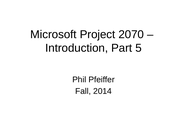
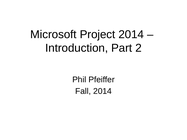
Project 2070: 2070 -> 2014 (131, 34)
5: 5 -> 2 (138, 48)
